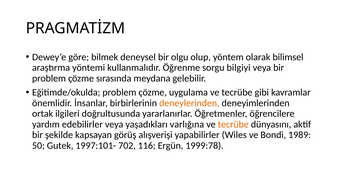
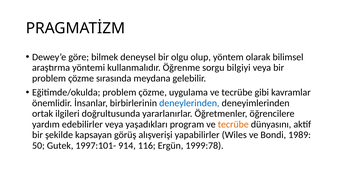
deneylerinden colour: orange -> blue (189, 103)
varlığına: varlığına -> program (187, 124)
702: 702 -> 914 (127, 146)
